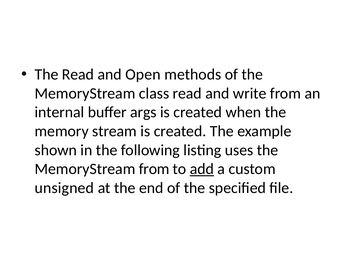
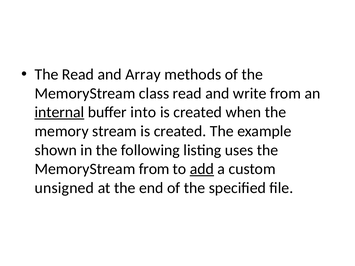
Open: Open -> Array (143, 74)
internal underline: none -> present (59, 112)
args: args -> into (143, 112)
